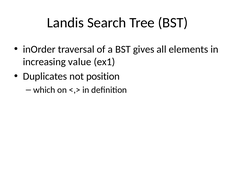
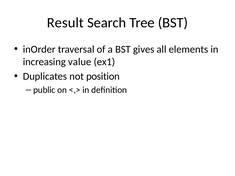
Landis: Landis -> Result (65, 23)
which: which -> public (44, 90)
